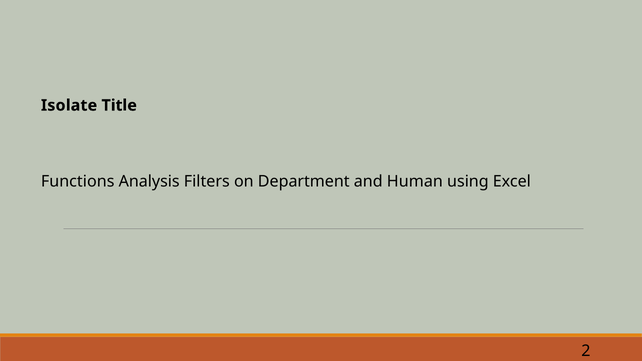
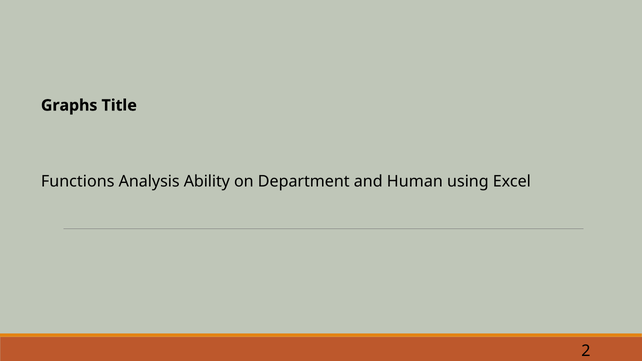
Isolate: Isolate -> Graphs (69, 105)
Filters: Filters -> Ability (207, 181)
